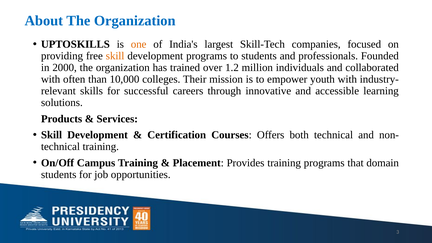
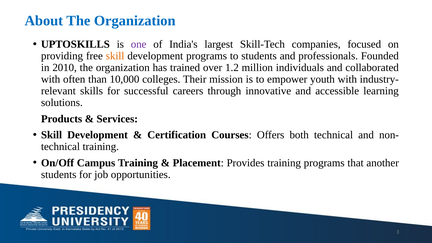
one colour: orange -> purple (139, 44)
2000: 2000 -> 2010 (65, 68)
domain: domain -> another (383, 163)
